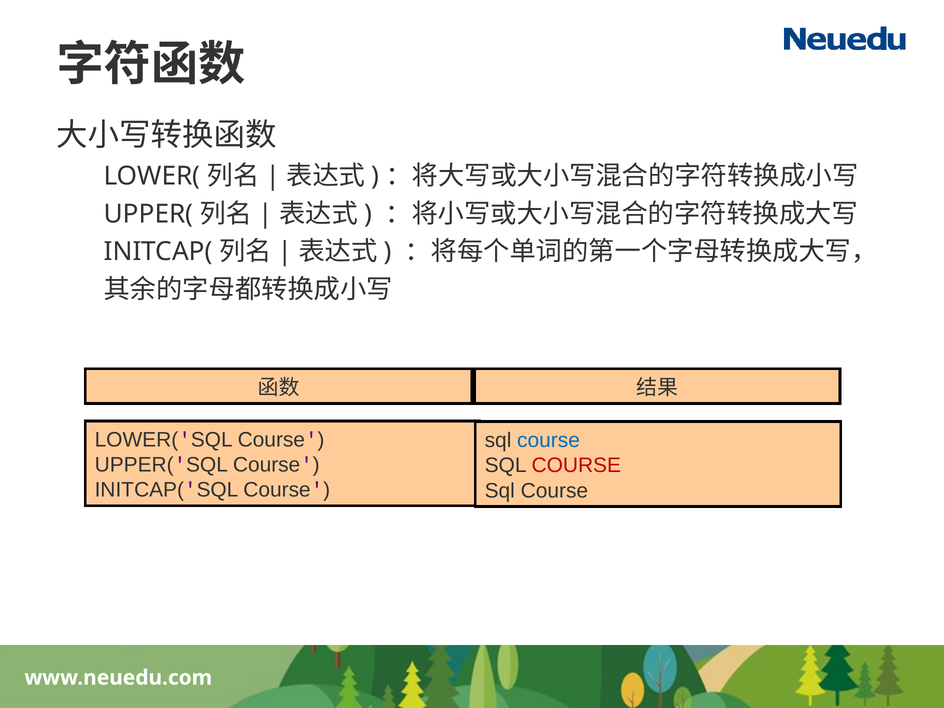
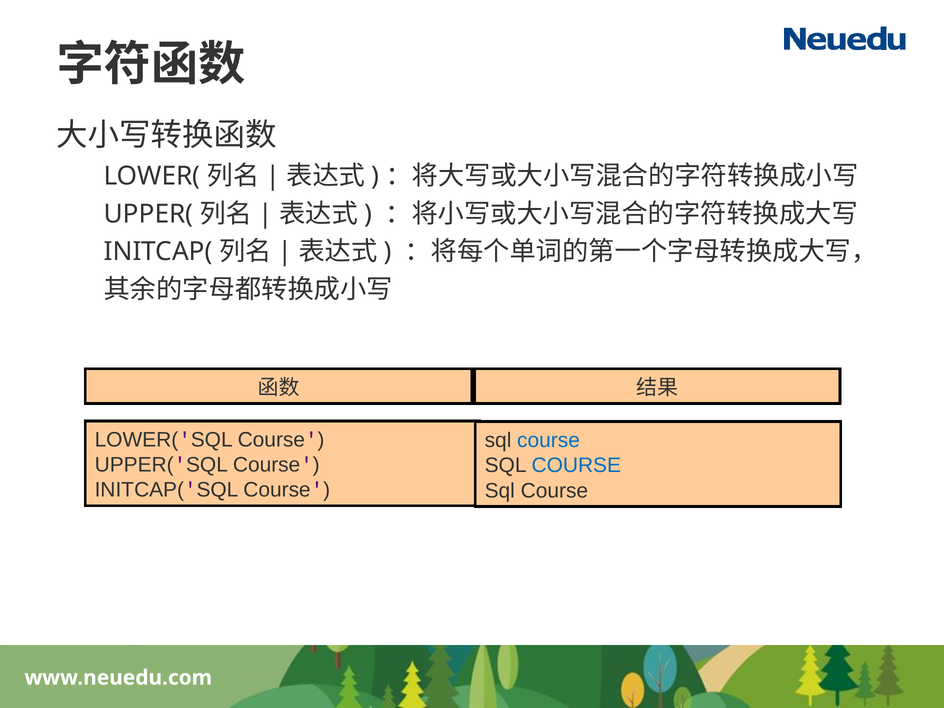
COURSE colour: red -> blue (576, 465)
